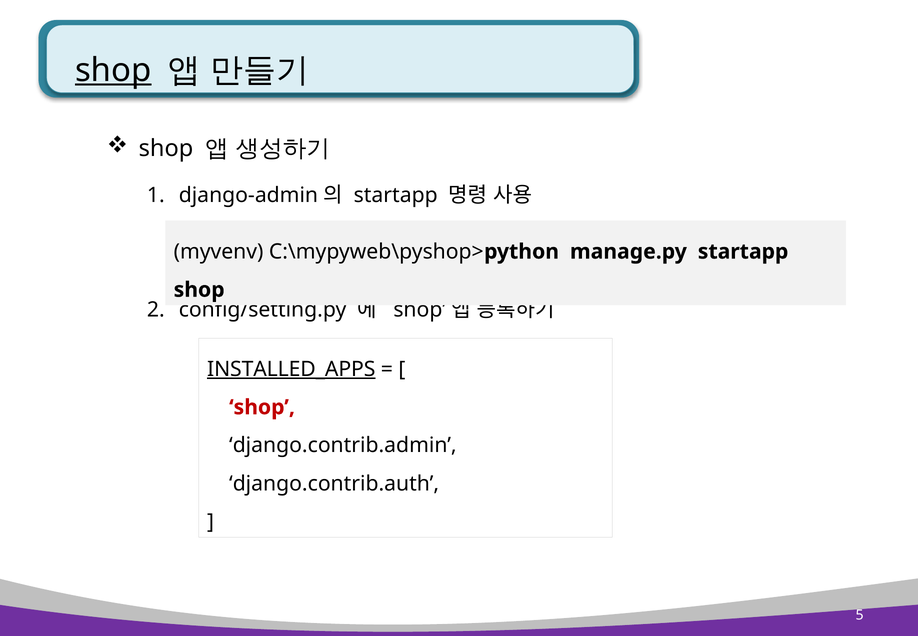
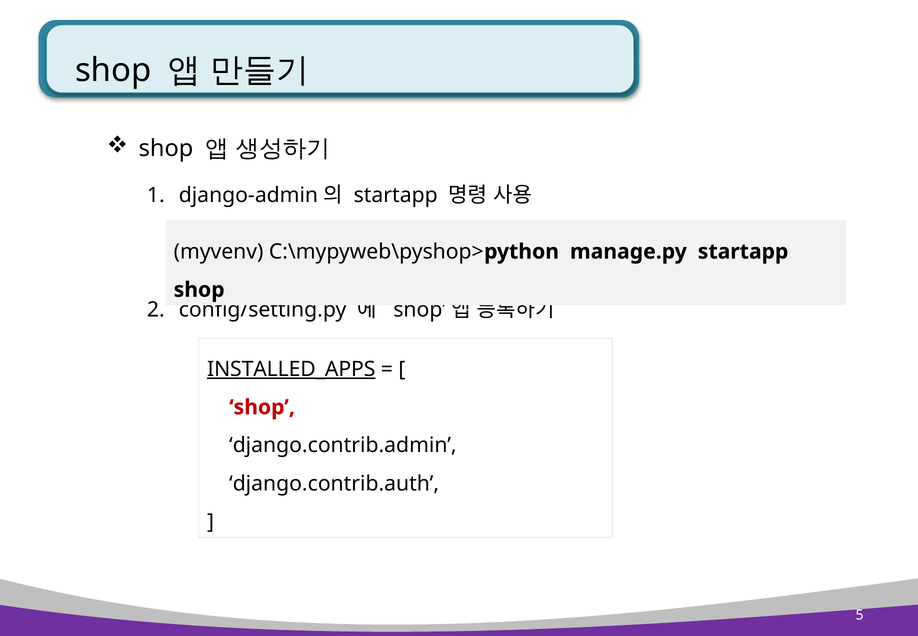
shop underline: present -> none (113, 70)
